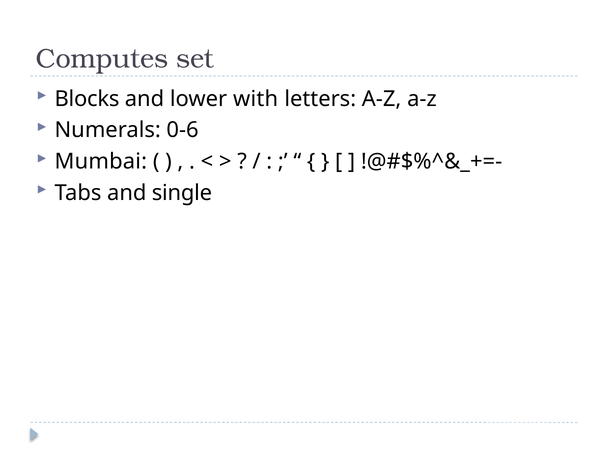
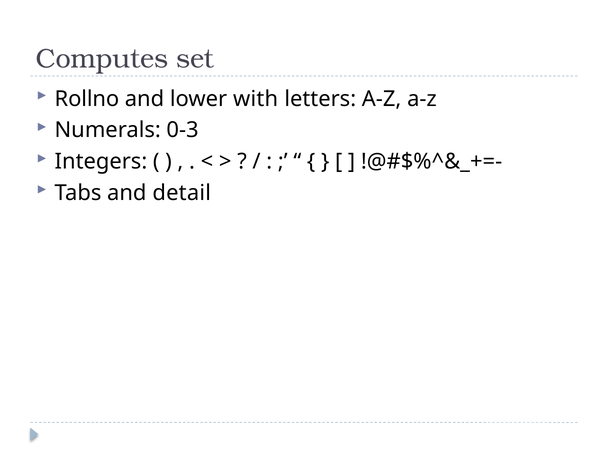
Blocks: Blocks -> Rollno (87, 99)
0-6: 0-6 -> 0-3 (183, 130)
Mumbai: Mumbai -> Integers (101, 162)
single: single -> detail (182, 193)
